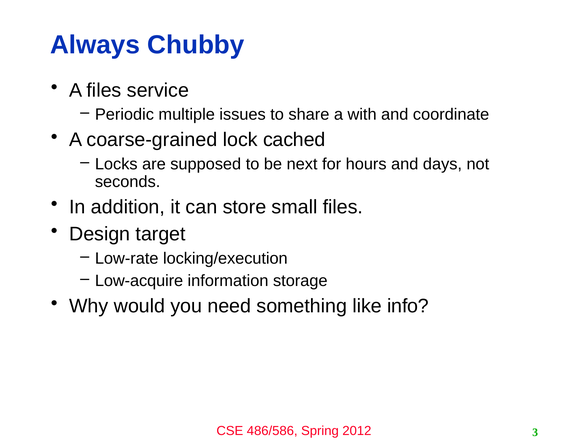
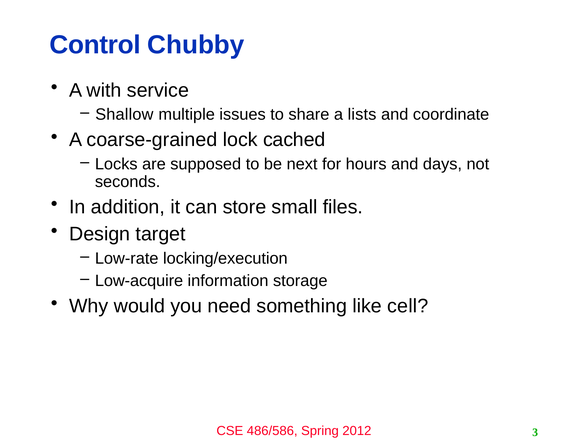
Always: Always -> Control (95, 45)
A files: files -> with (104, 90)
Periodic: Periodic -> Shallow (124, 115)
with: with -> lists (362, 115)
info: info -> cell (408, 306)
